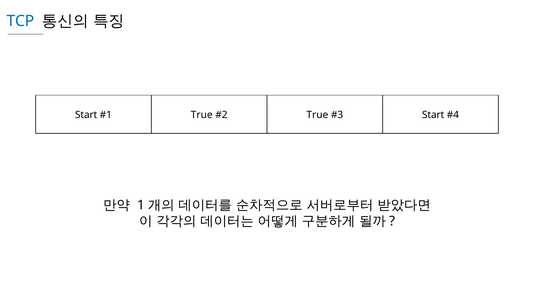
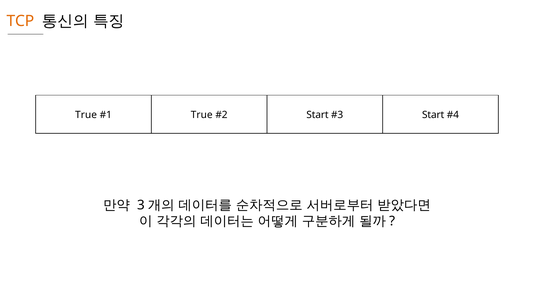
TCP colour: blue -> orange (20, 21)
Start: Start -> True (86, 115)
True: True -> Start (317, 115)
1: 1 -> 3 (141, 205)
